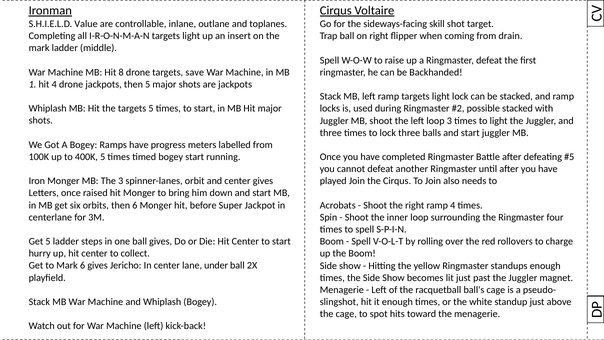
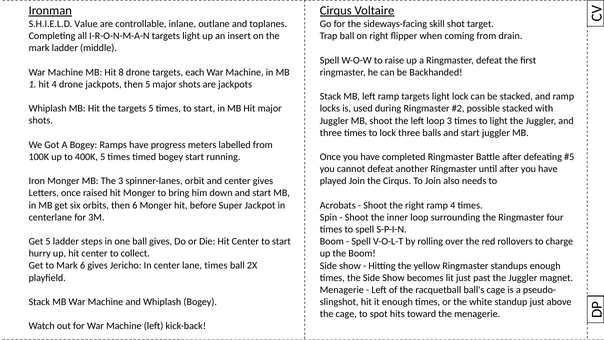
save: save -> each (195, 72)
lane under: under -> times (216, 265)
